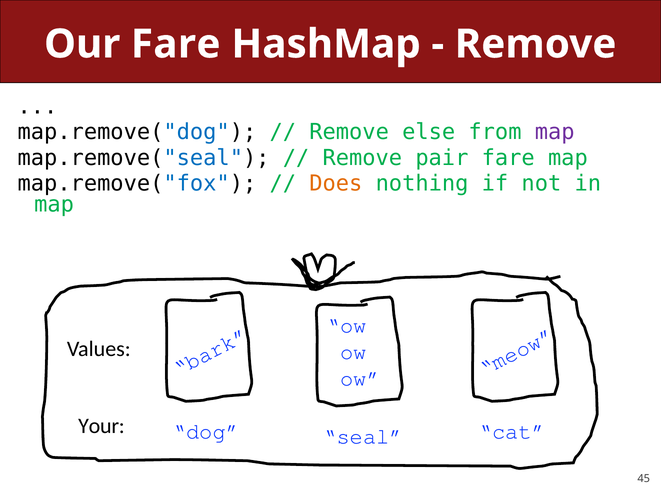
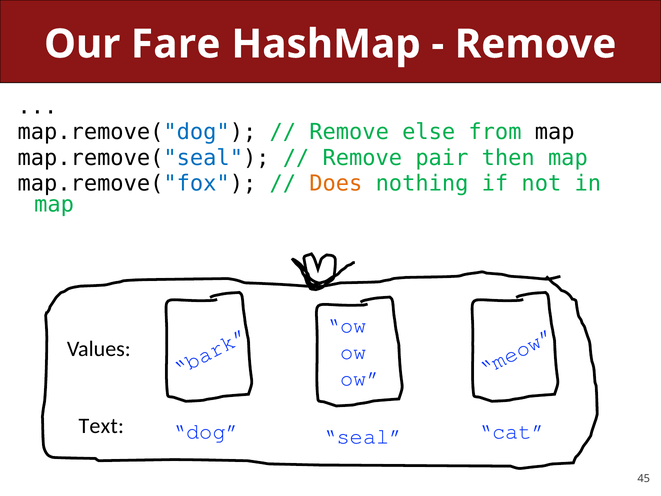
map colour: purple -> black (555, 132)
pair fare: fare -> then (508, 158)
Your: Your -> Text (101, 426)
